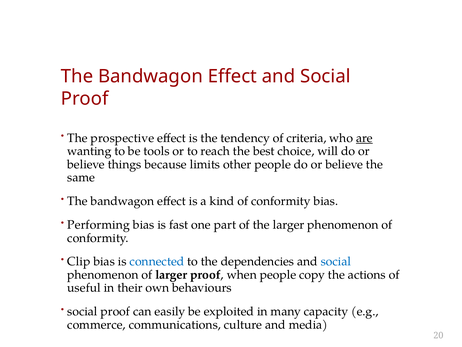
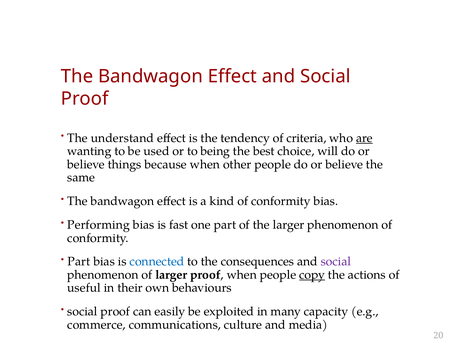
prospective: prospective -> understand (122, 138)
tools: tools -> used (157, 151)
reach: reach -> being (215, 151)
because limits: limits -> when (205, 164)
Clip: Clip -> Part (79, 261)
dependencies: dependencies -> consequences (257, 261)
social colour: blue -> purple (336, 261)
copy underline: none -> present (312, 274)
